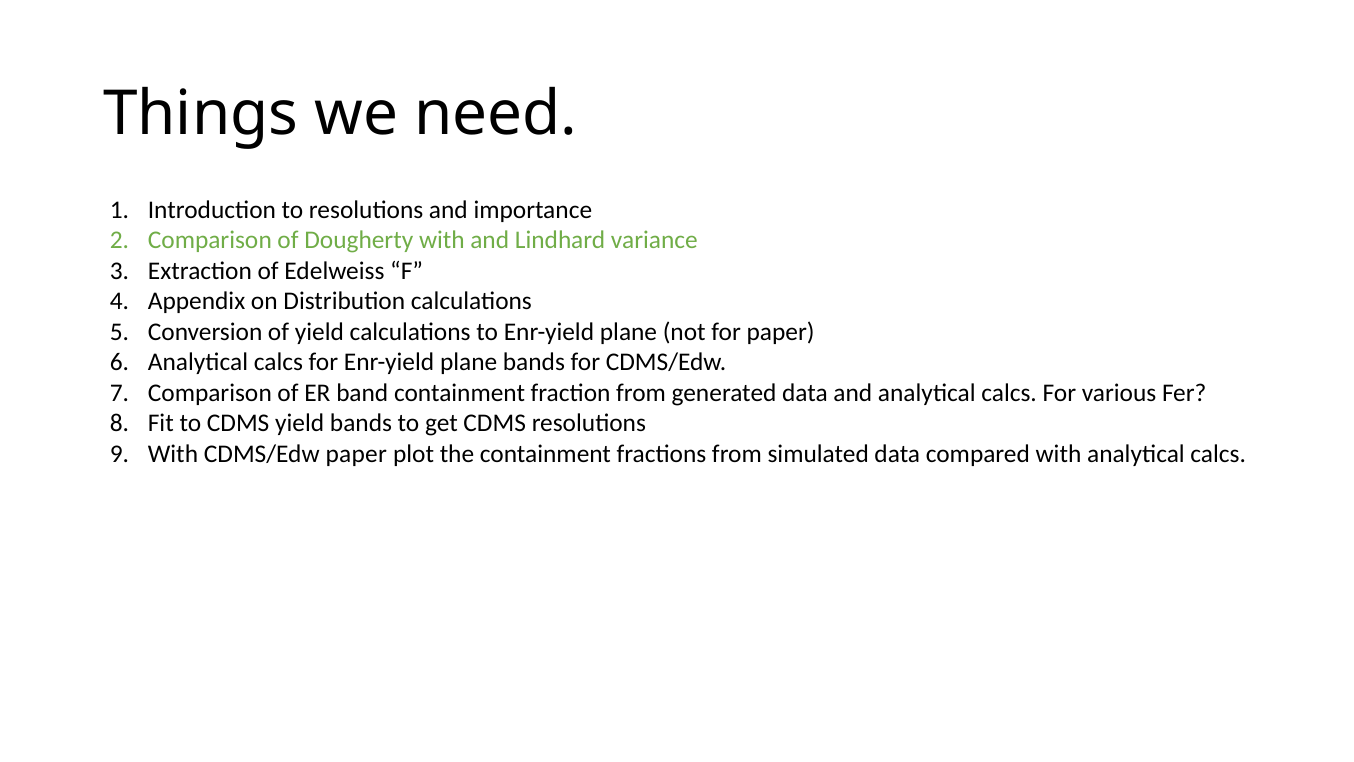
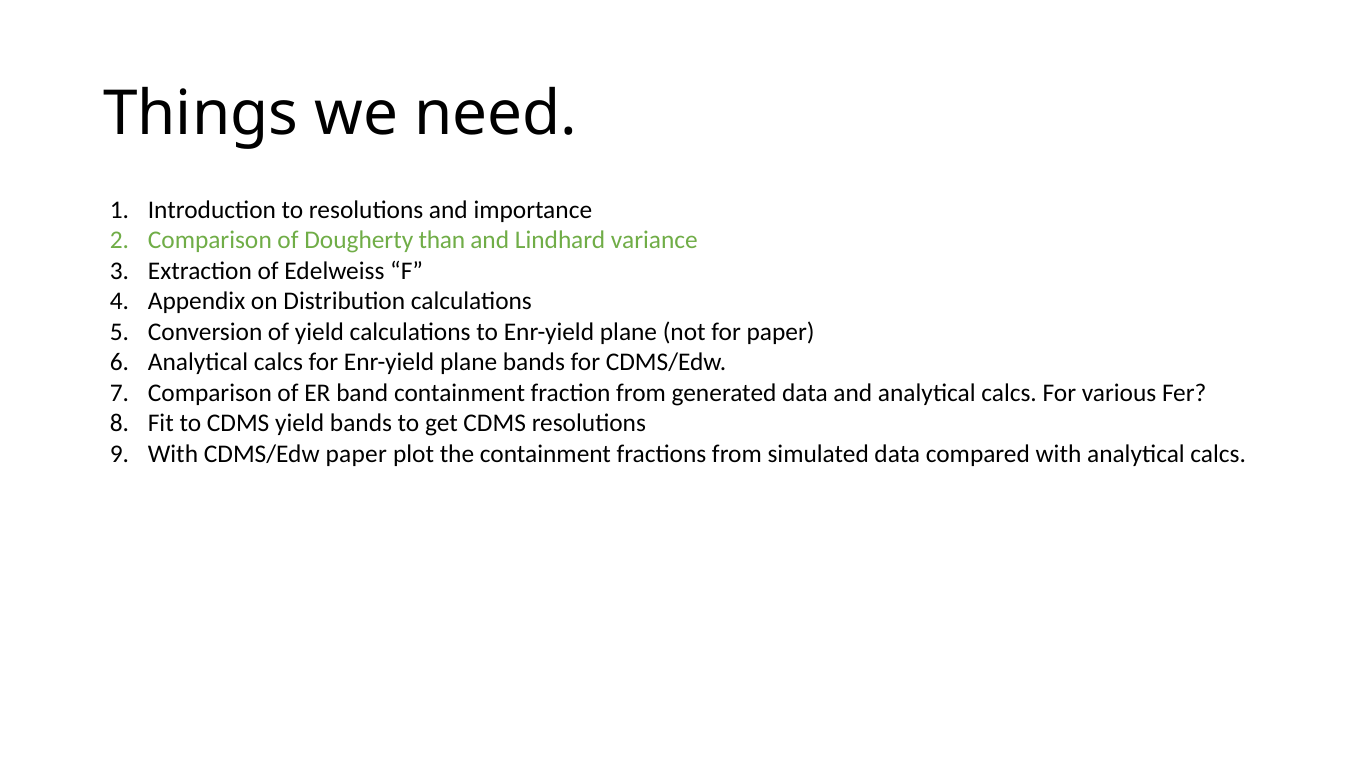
Dougherty with: with -> than (442, 240)
